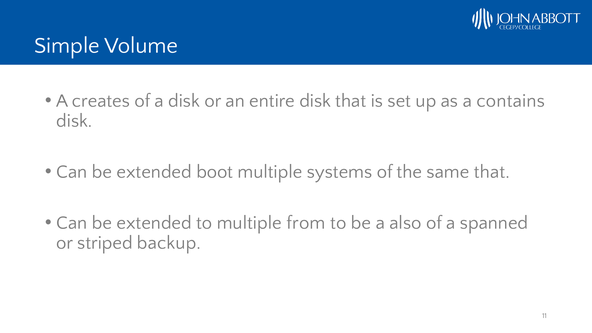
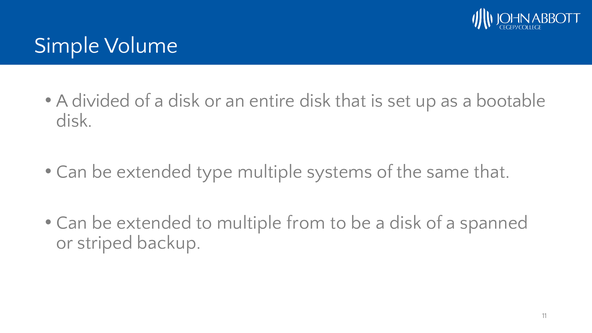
creates: creates -> divided (101, 101)
contains: contains -> bootable (511, 101)
boot: boot -> type (215, 172)
be a also: also -> disk (405, 223)
